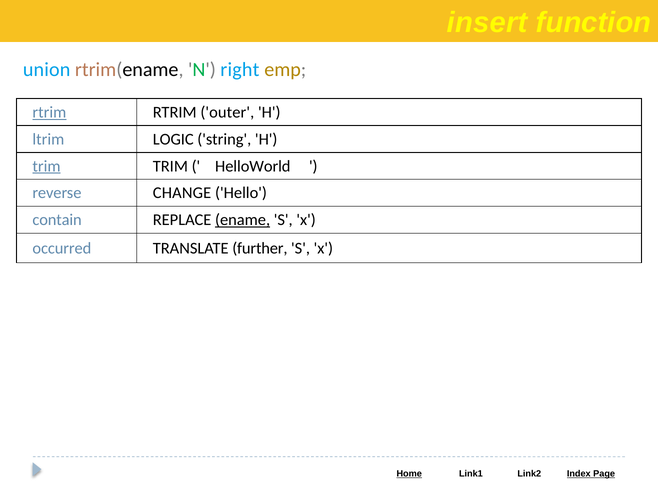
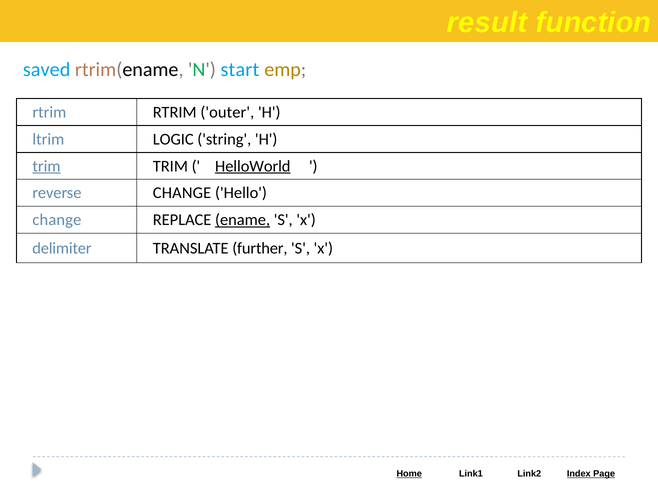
insert: insert -> result (487, 23)
union: union -> saved (47, 70)
right: right -> start (240, 70)
rtrim underline: present -> none (49, 112)
HelloWorld underline: none -> present (253, 166)
contain: contain -> change (57, 220)
occurred: occurred -> delimiter (62, 248)
